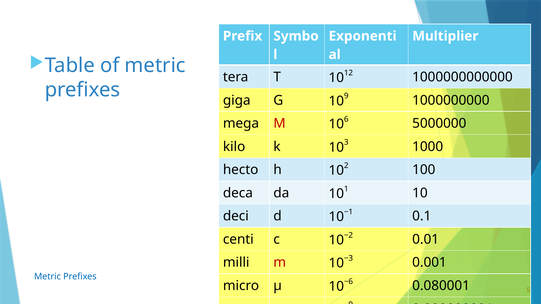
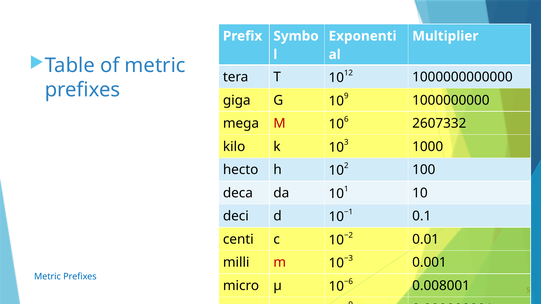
5000000: 5000000 -> 2607332 (439, 124)
0.080001: 0.080001 -> 0.008001 (441, 286)
